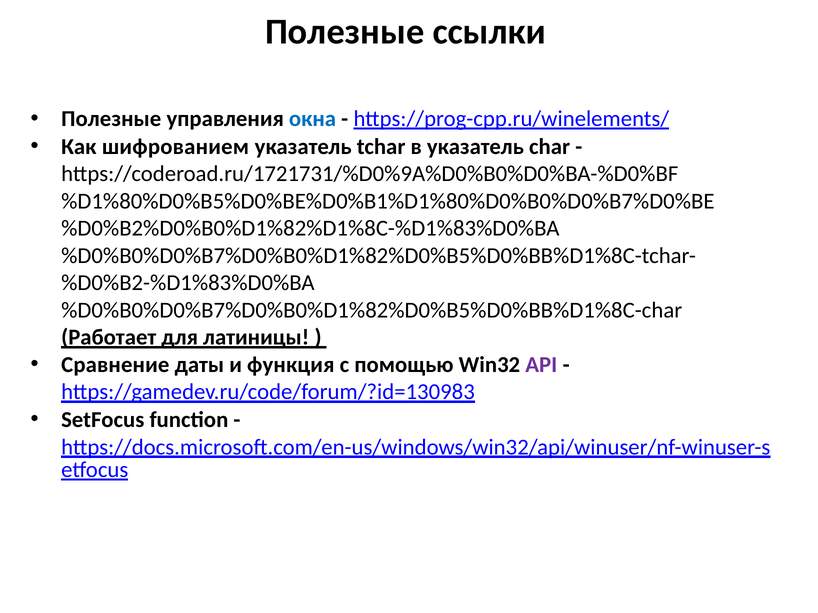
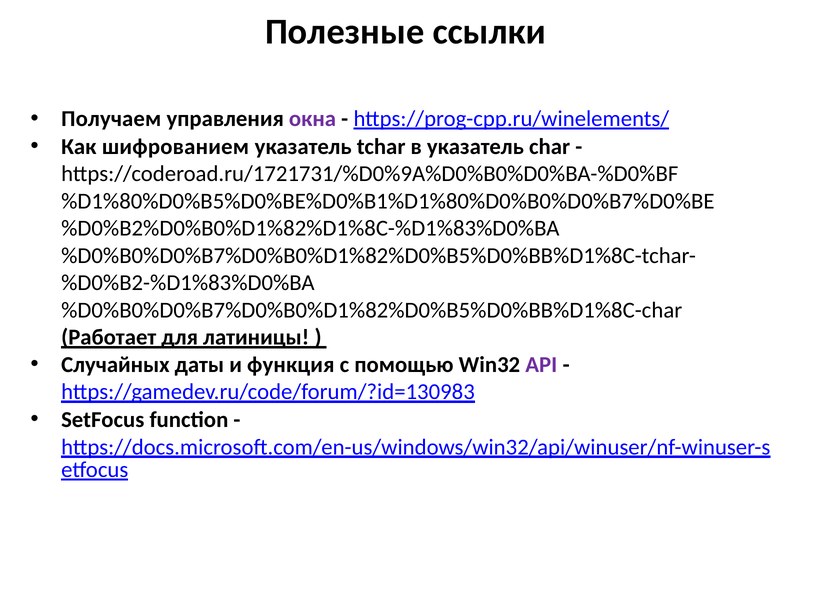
Полезные: Полезные -> Получаем (111, 119)
окна colour: blue -> purple (312, 119)
Сравнение: Сравнение -> Случайных (115, 365)
